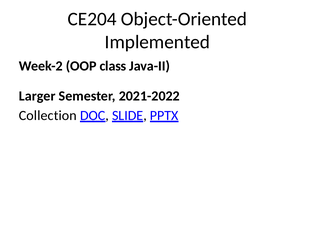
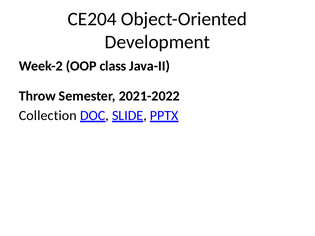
Implemented: Implemented -> Development (157, 42)
Larger: Larger -> Throw (37, 96)
